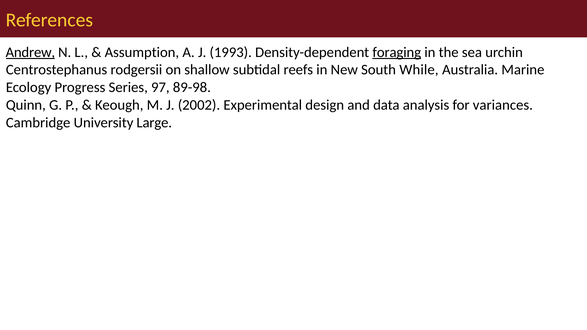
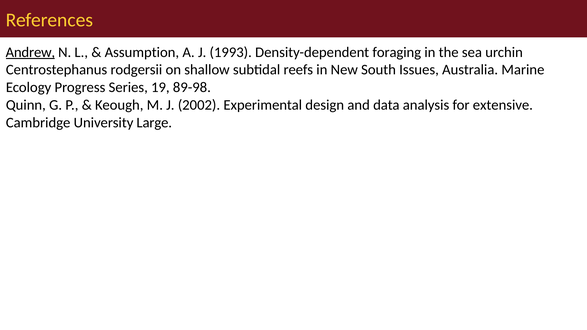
foraging underline: present -> none (397, 52)
While: While -> Issues (419, 70)
97: 97 -> 19 (160, 87)
variances: variances -> extensive (503, 105)
